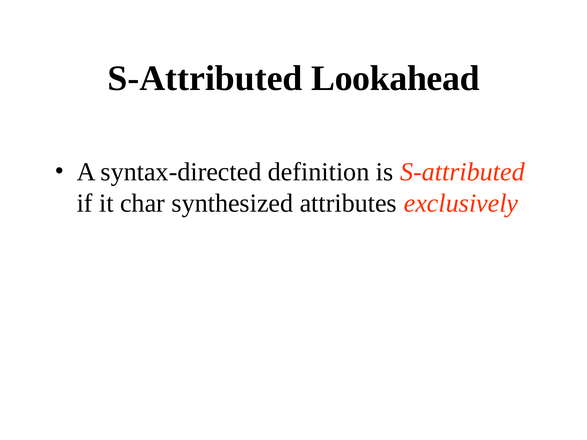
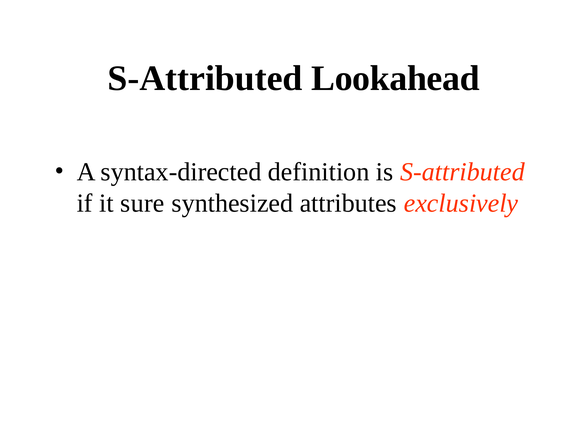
char: char -> sure (142, 203)
